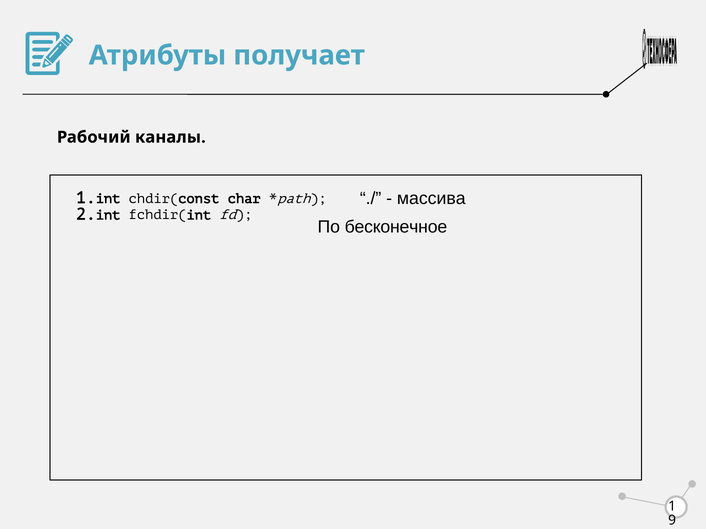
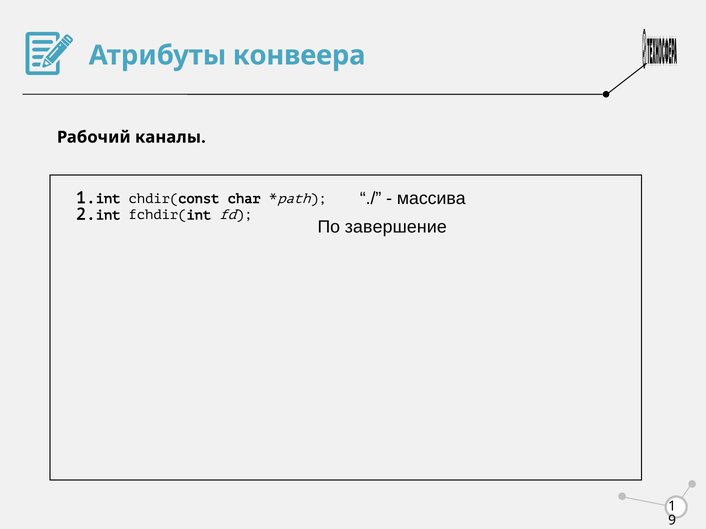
получает: получает -> конвеера (299, 55)
бесконечное: бесконечное -> завершение (396, 227)
